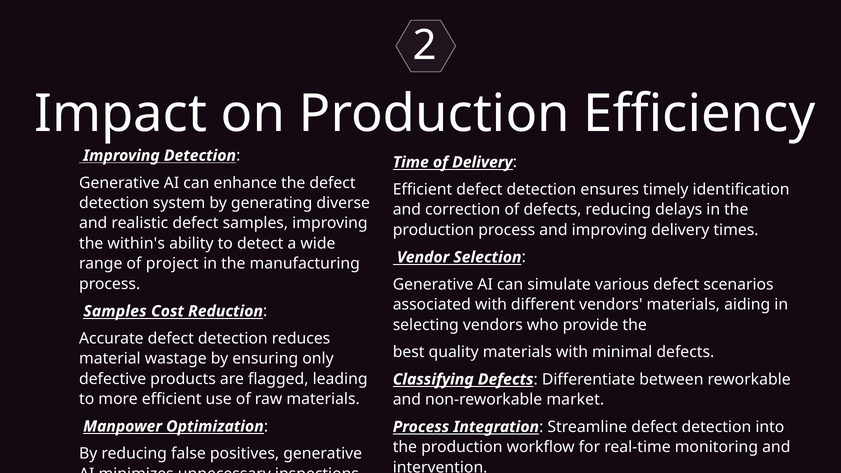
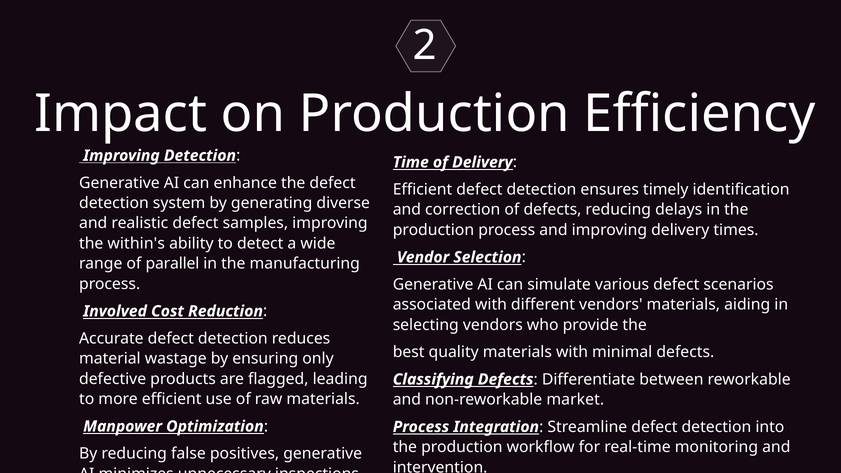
project: project -> parallel (172, 264)
Samples: Samples -> Involved (115, 311)
